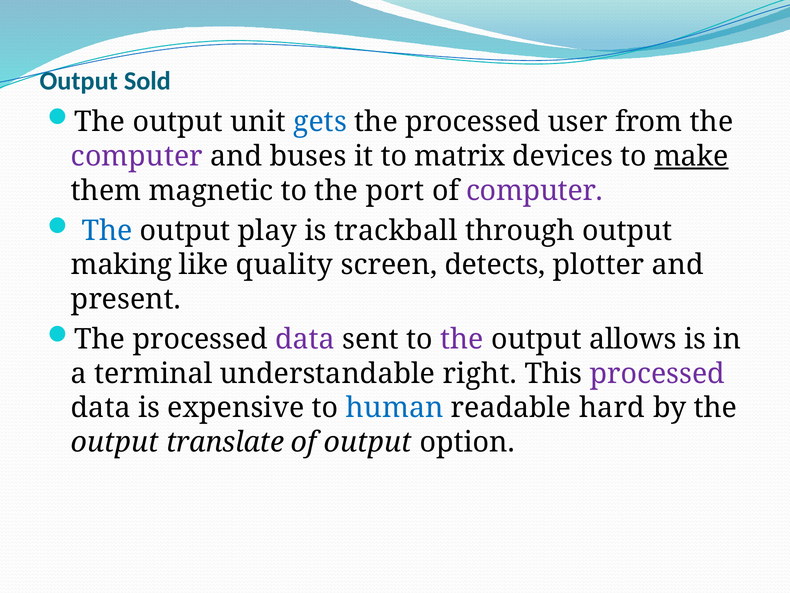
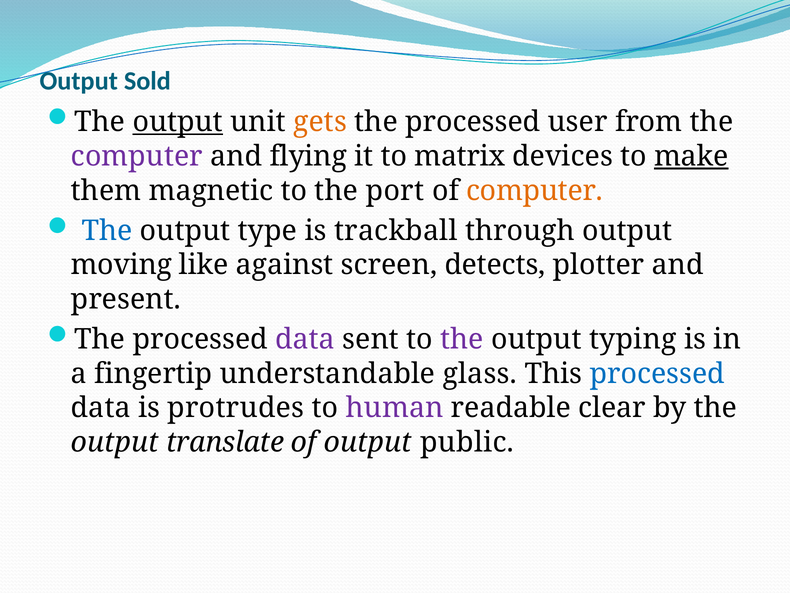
output underline: none -> present (178, 122)
gets colour: blue -> orange (320, 122)
buses: buses -> flying (308, 156)
computer colour: purple -> orange (535, 190)
play: play -> type (267, 230)
making: making -> moving (121, 265)
quality: quality -> against (285, 265)
allows: allows -> typing (633, 339)
terminal: terminal -> fingertip (153, 373)
right: right -> glass (480, 373)
processed colour: purple -> blue (657, 373)
expensive: expensive -> protrudes (236, 408)
human colour: blue -> purple (395, 408)
hard: hard -> clear (612, 408)
option: option -> public (467, 442)
